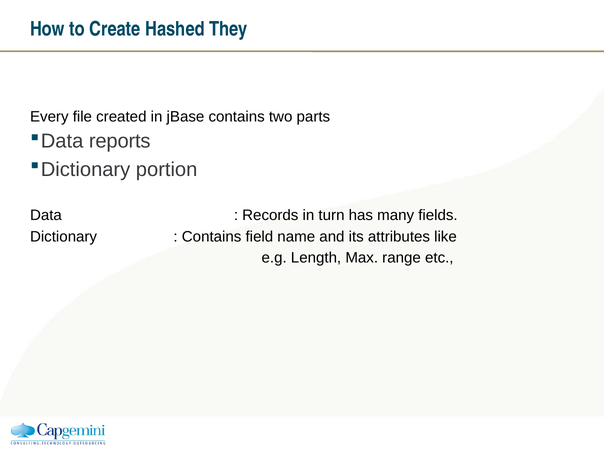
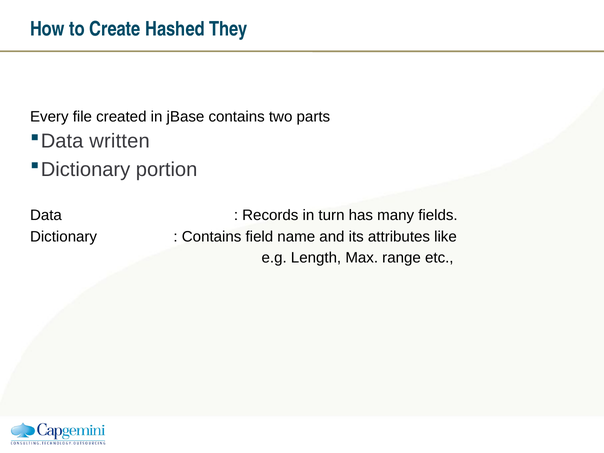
reports: reports -> written (120, 141)
